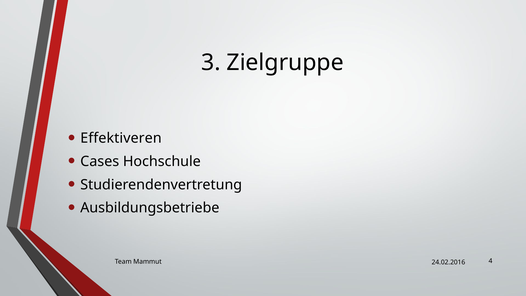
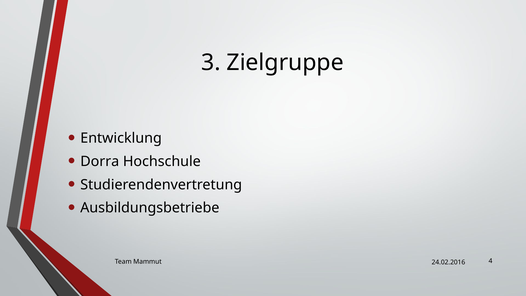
Effektiveren: Effektiveren -> Entwicklung (121, 138)
Cases: Cases -> Dorra (100, 161)
